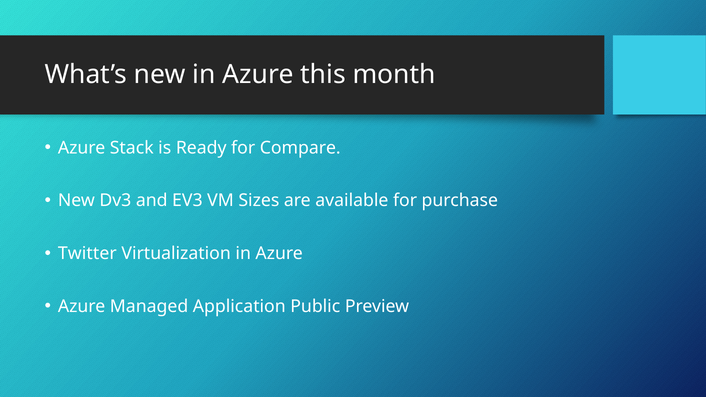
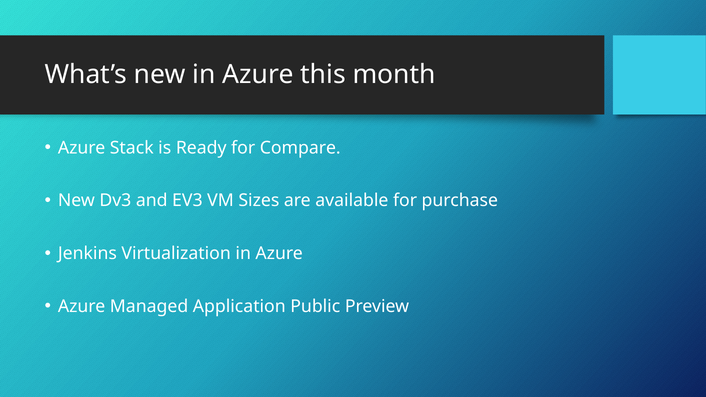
Twitter: Twitter -> Jenkins (87, 254)
